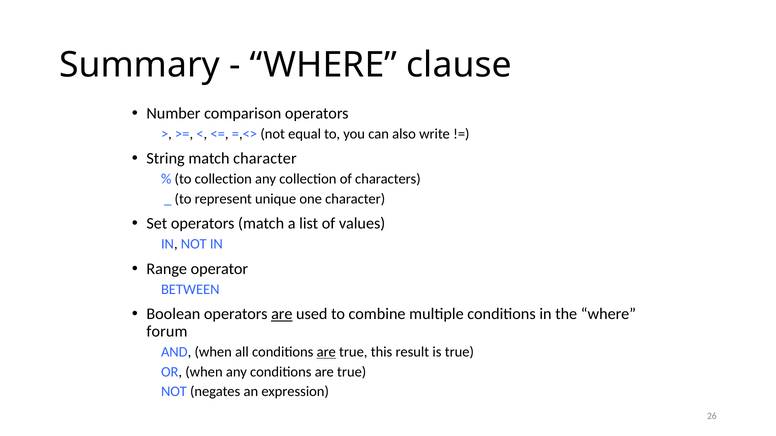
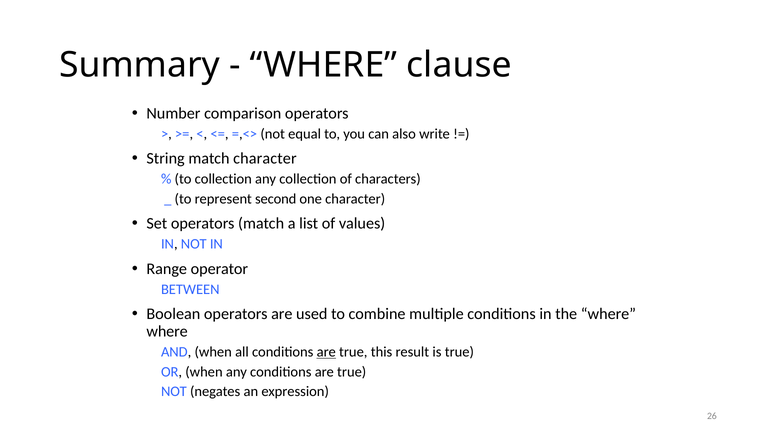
unique: unique -> second (276, 199)
are underline: present -> none (282, 314)
forum: forum -> where (167, 332)
